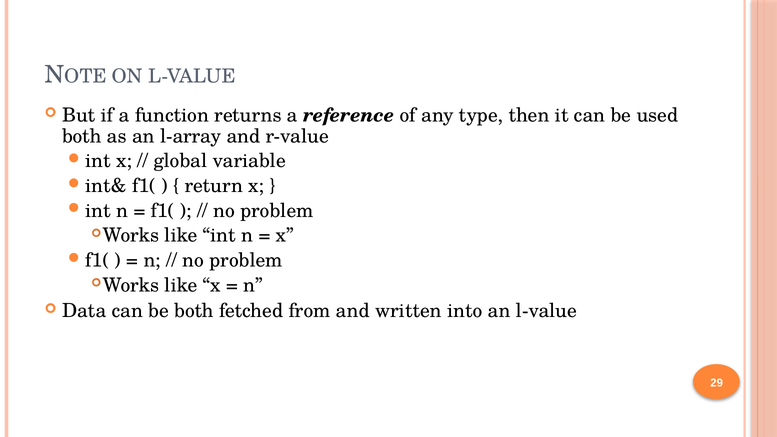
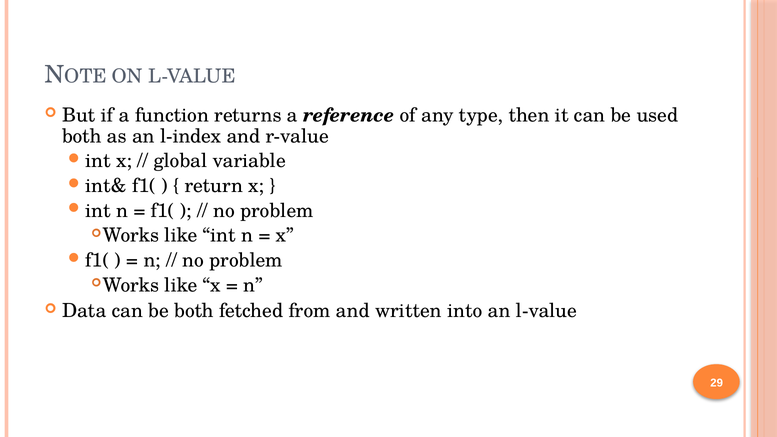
l-array: l-array -> l-index (191, 136)
